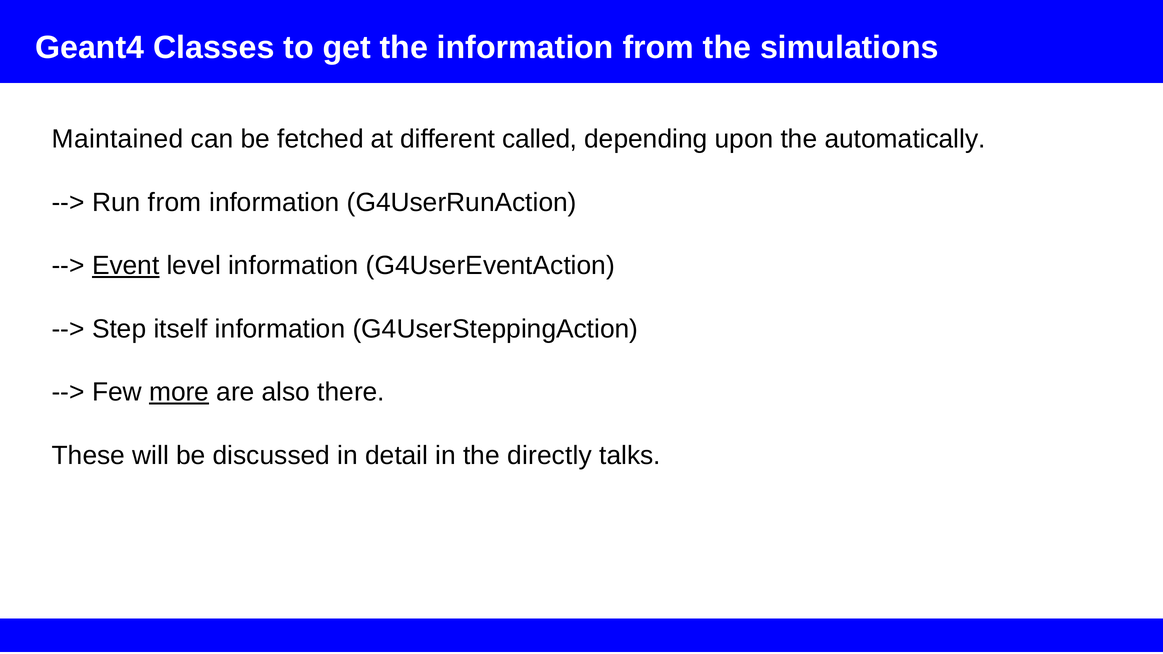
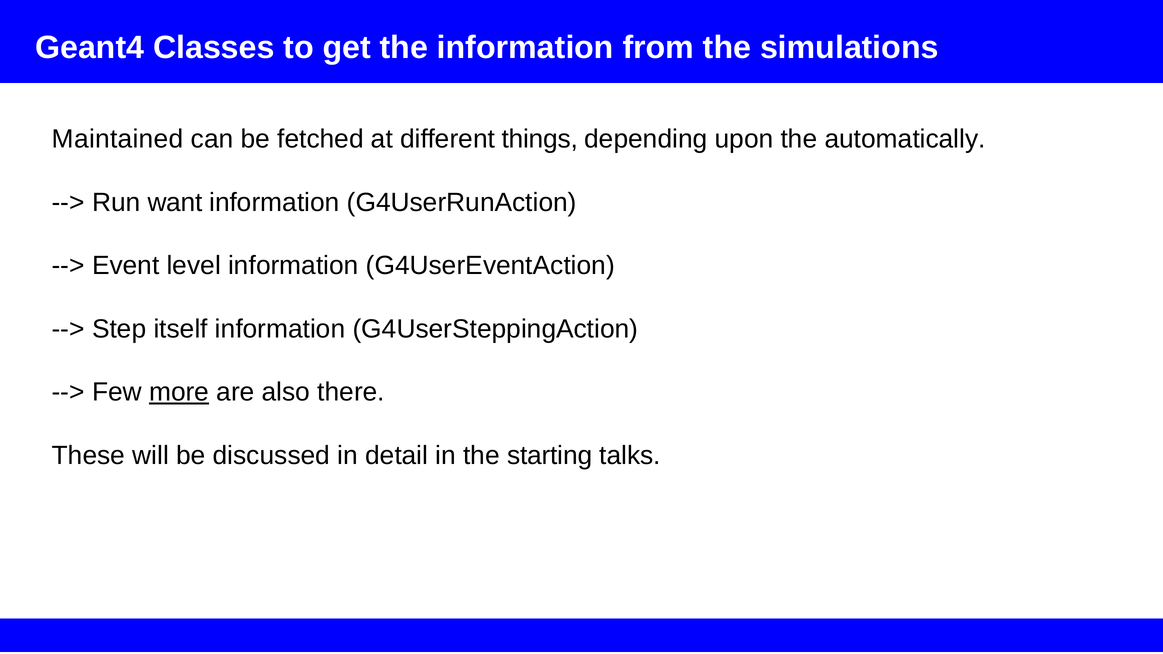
called: called -> things (540, 139)
Run from: from -> want (175, 202)
Event underline: present -> none (126, 266)
directly: directly -> starting (550, 456)
